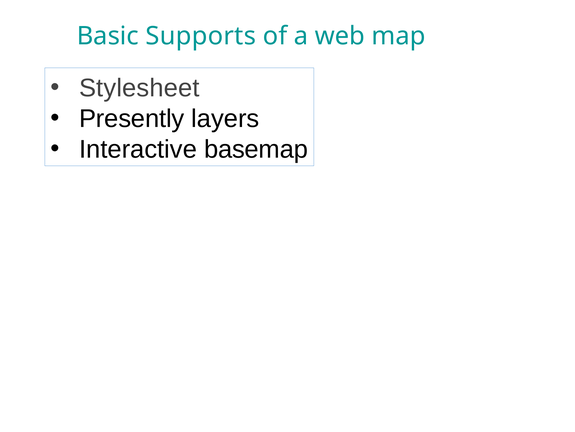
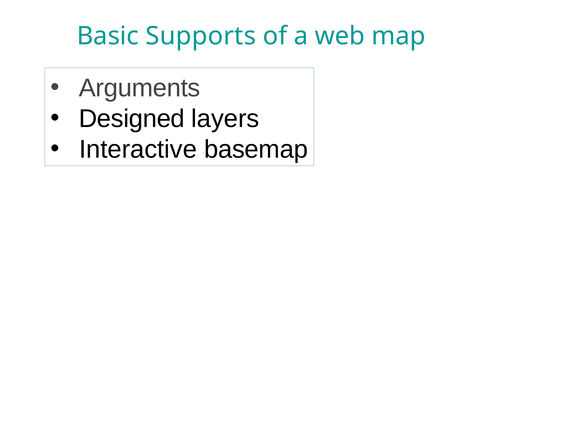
Stylesheet: Stylesheet -> Arguments (140, 88)
Presently: Presently -> Designed (132, 118)
